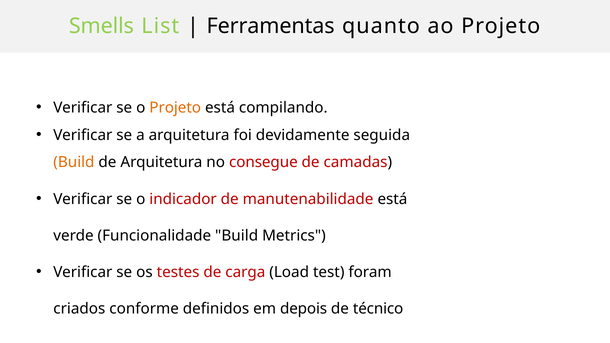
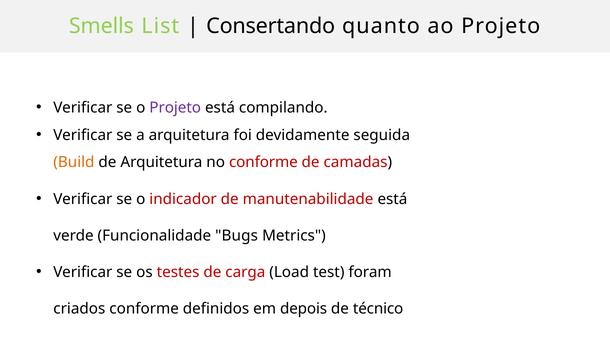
Ferramentas: Ferramentas -> Consertando (271, 26)
Projeto colour: orange -> purple (175, 108)
no consegue: consegue -> conforme (263, 163)
Funcionalidade Build: Build -> Bugs (237, 236)
